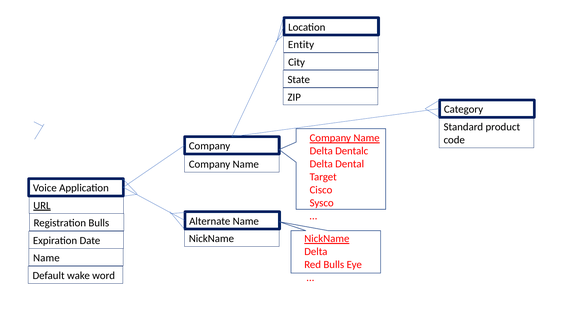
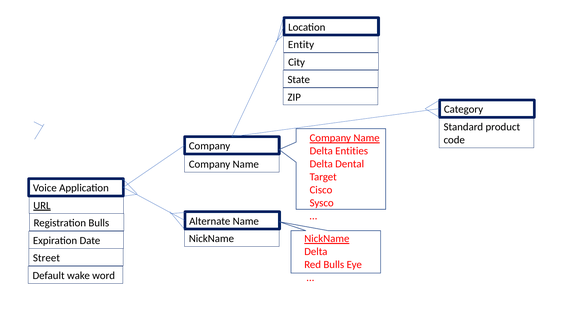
Dentalc: Dentalc -> Entities (352, 151)
Name: Name -> Street (46, 258)
